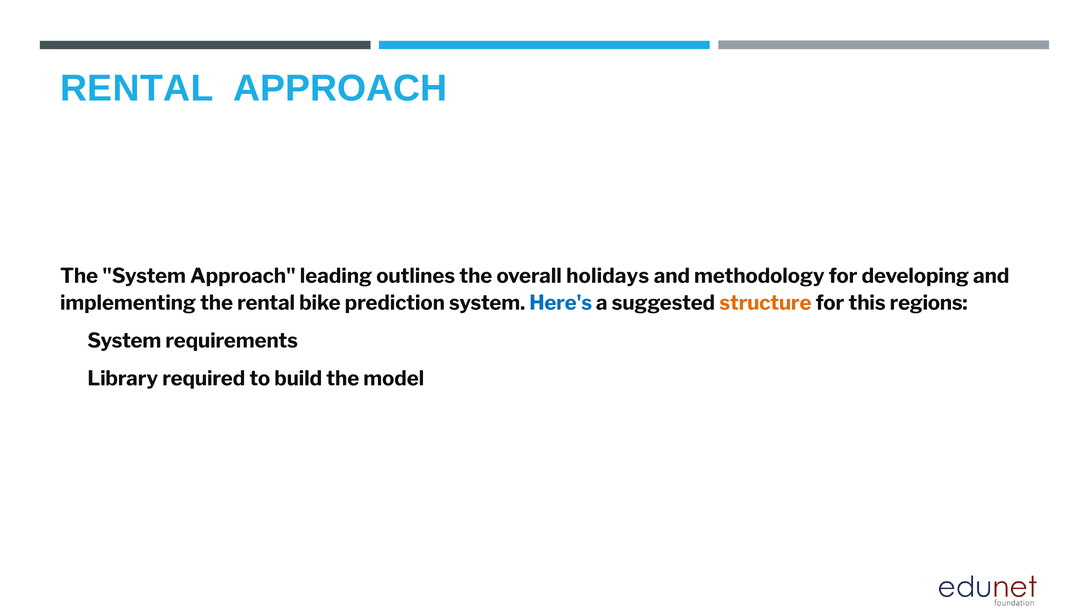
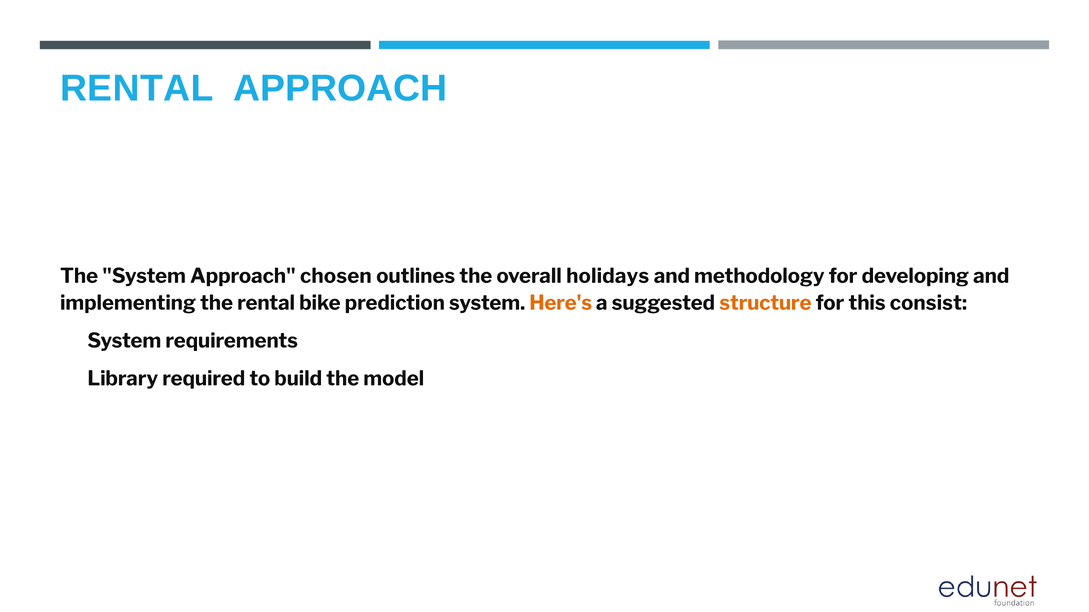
leading: leading -> chosen (336, 276)
Here's colour: blue -> orange (561, 303)
regions: regions -> consist (928, 303)
